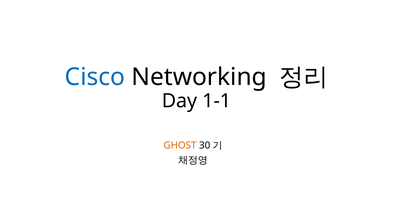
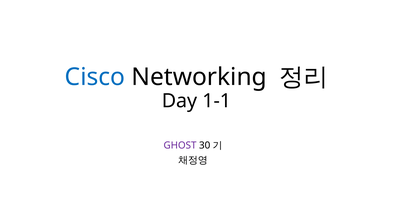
GHOST colour: orange -> purple (180, 145)
